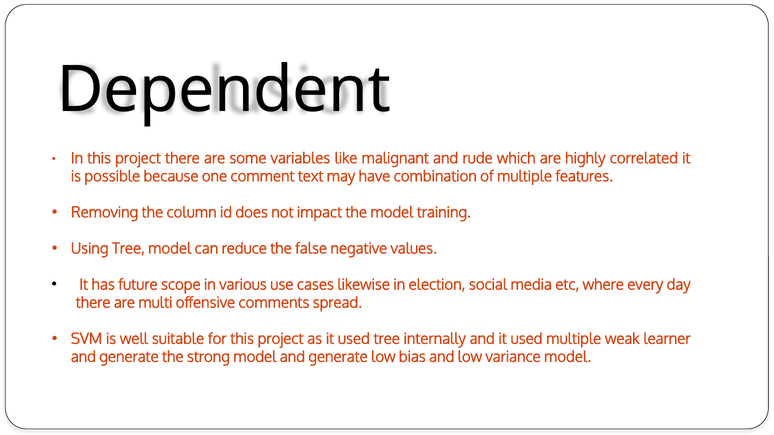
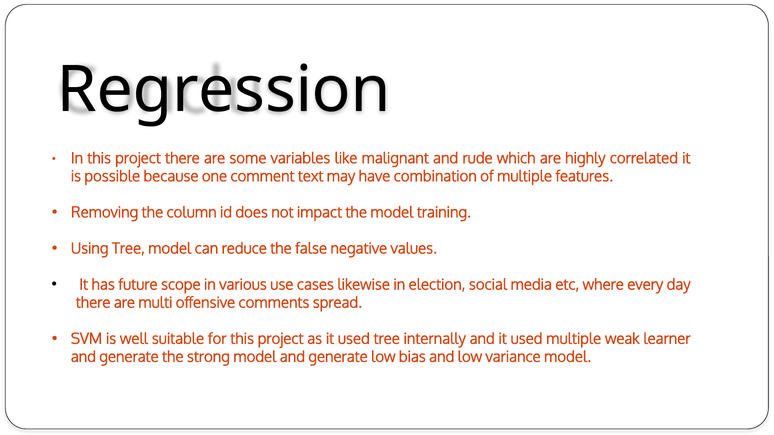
Dependent: Dependent -> Regression (224, 90)
